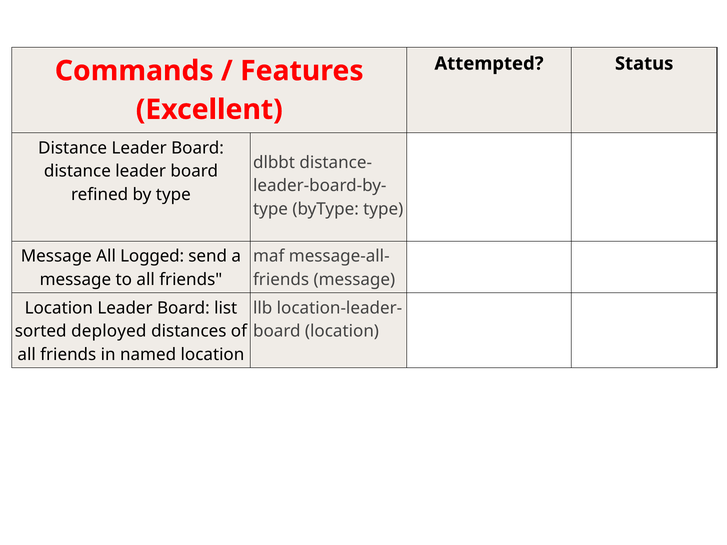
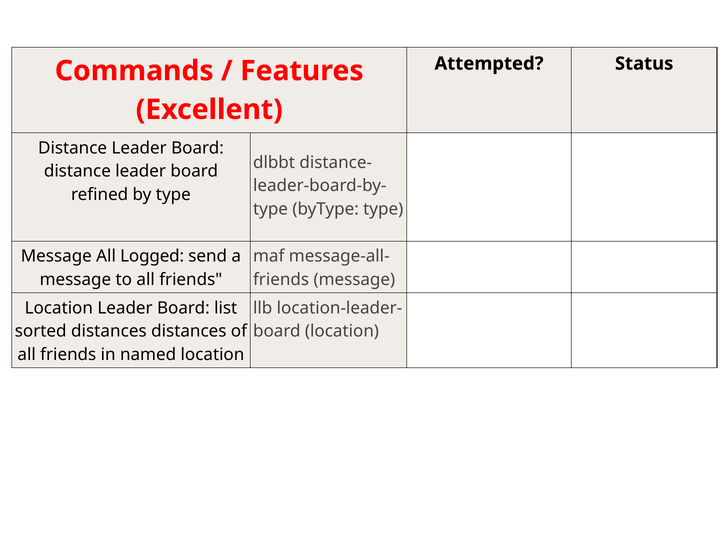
sorted deployed: deployed -> distances (109, 331)
